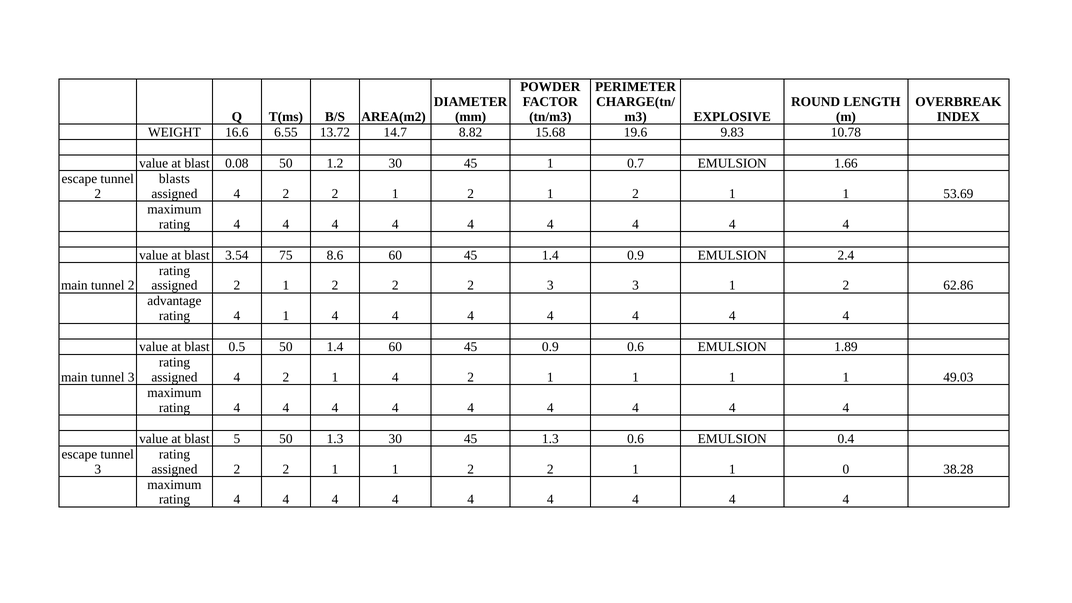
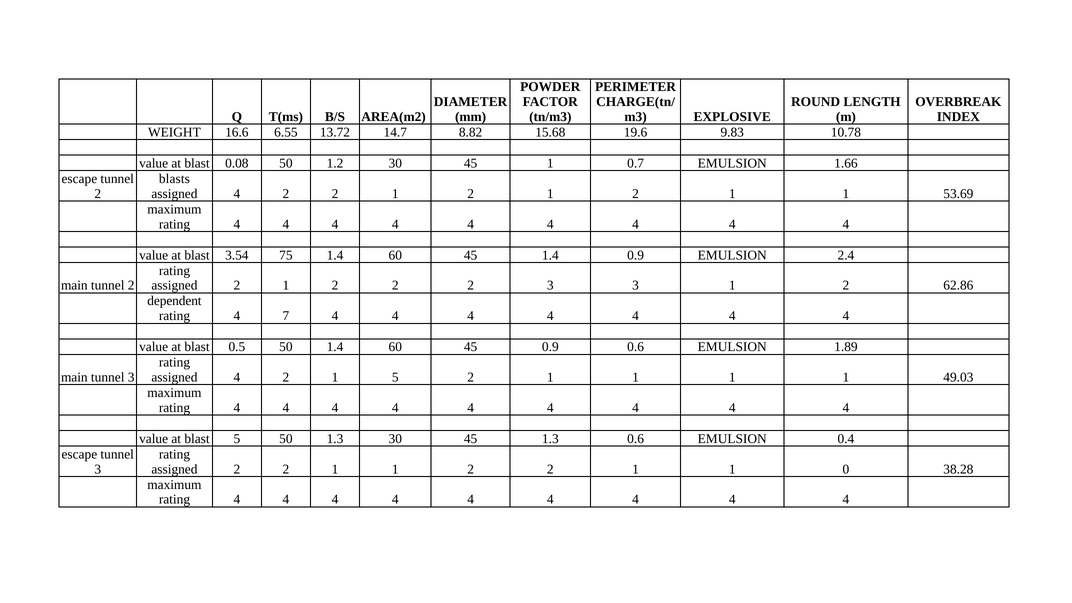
75 8.6: 8.6 -> 1.4 (335, 255)
advantage: advantage -> dependent (174, 301)
4 1: 1 -> 7 (286, 316)
2 1 4: 4 -> 5 (395, 377)
